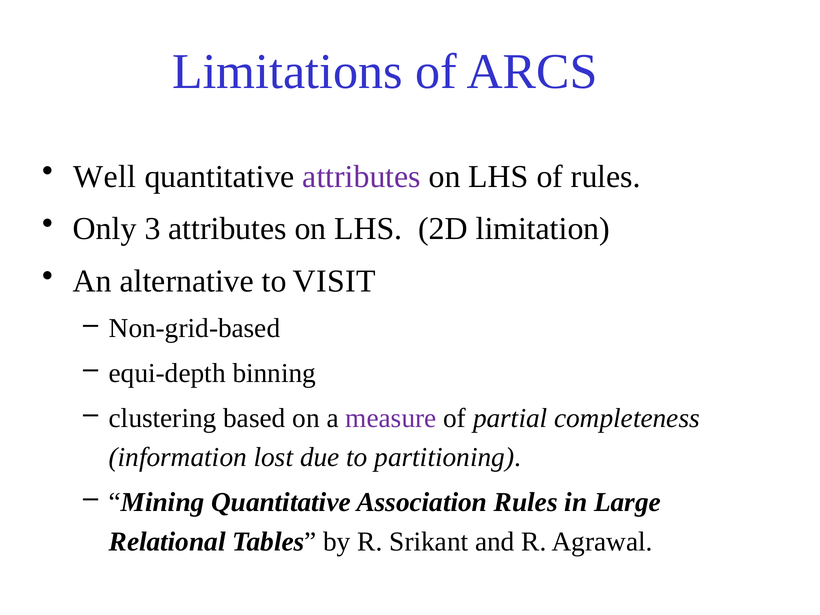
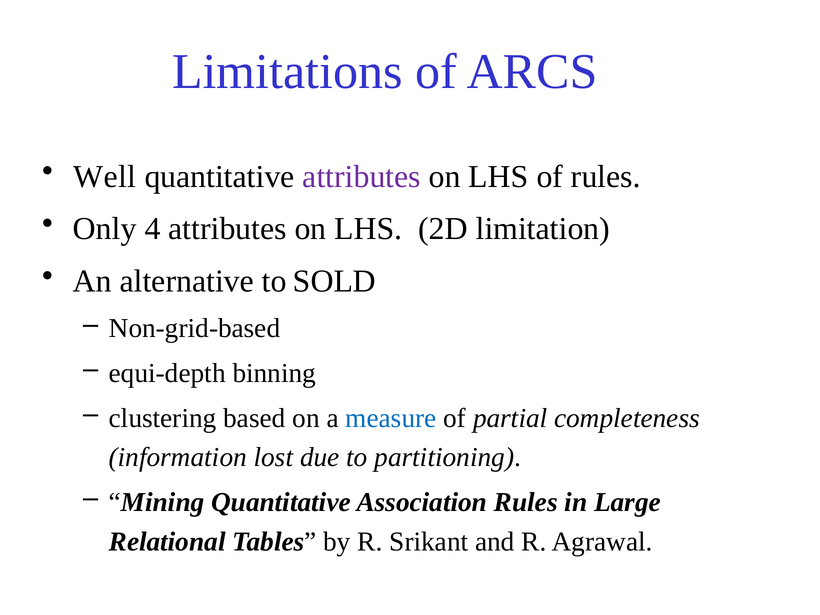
3: 3 -> 4 (152, 229)
VISIT: VISIT -> SOLD (334, 281)
measure colour: purple -> blue (391, 418)
